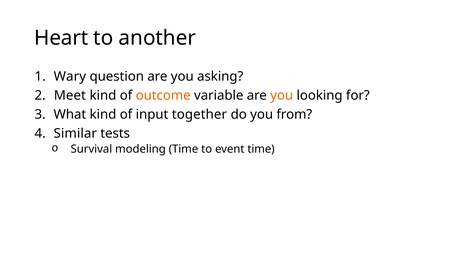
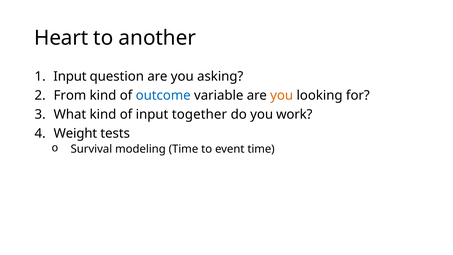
Wary: Wary -> Input (70, 77)
Meet: Meet -> From (70, 96)
outcome colour: orange -> blue (163, 96)
from: from -> work (294, 114)
Similar: Similar -> Weight (75, 133)
